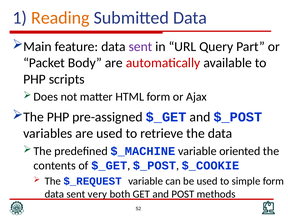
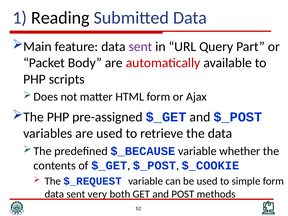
Reading colour: orange -> black (60, 18)
$_MACHINE: $_MACHINE -> $_BECAUSE (143, 151)
oriented: oriented -> whether (240, 151)
